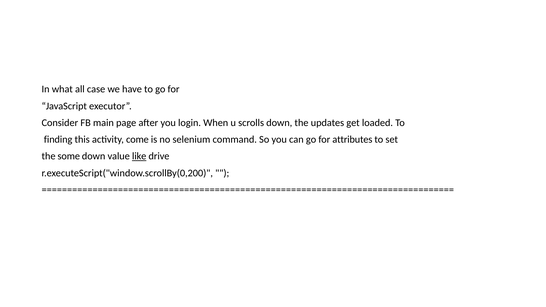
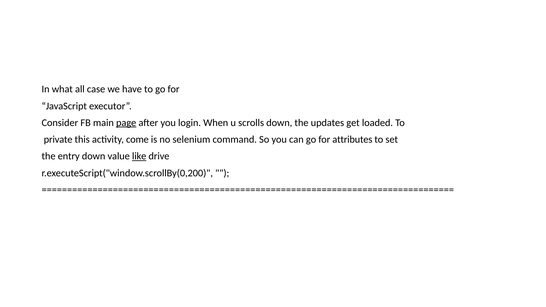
page underline: none -> present (126, 123)
finding: finding -> private (58, 140)
some: some -> entry (69, 156)
